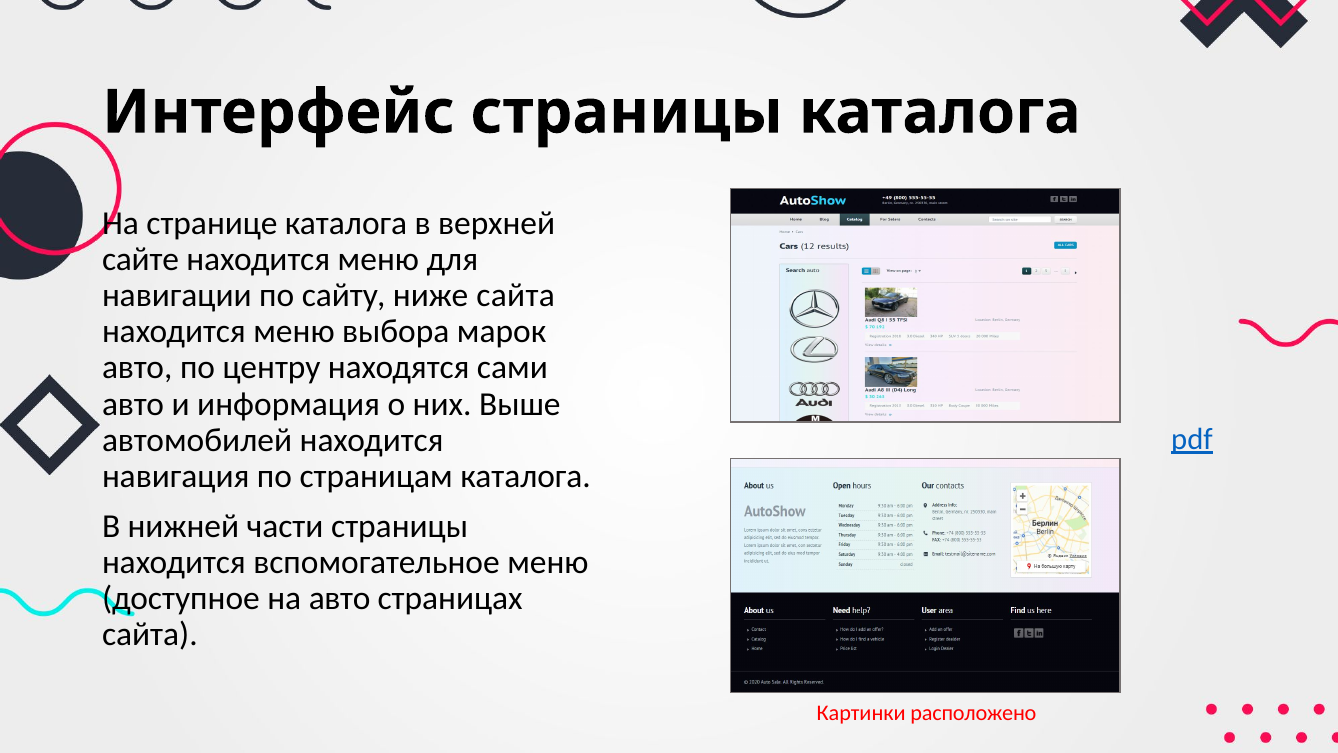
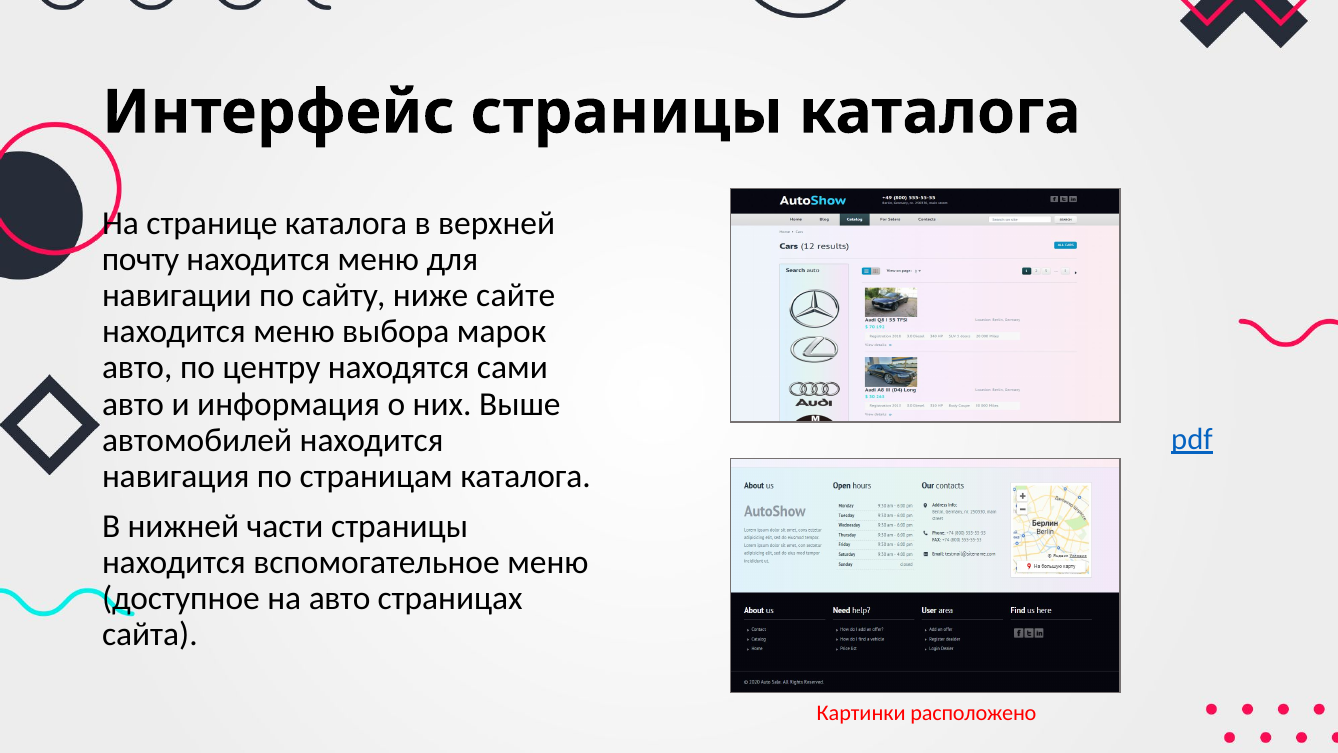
сайте: сайте -> почту (141, 259)
ниже сайта: сайта -> сайте (516, 295)
